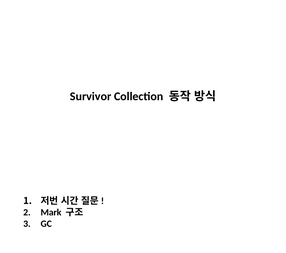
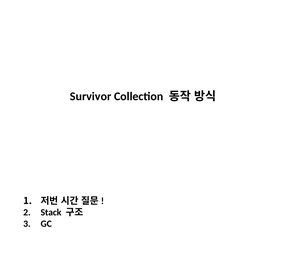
Mark: Mark -> Stack (51, 213)
